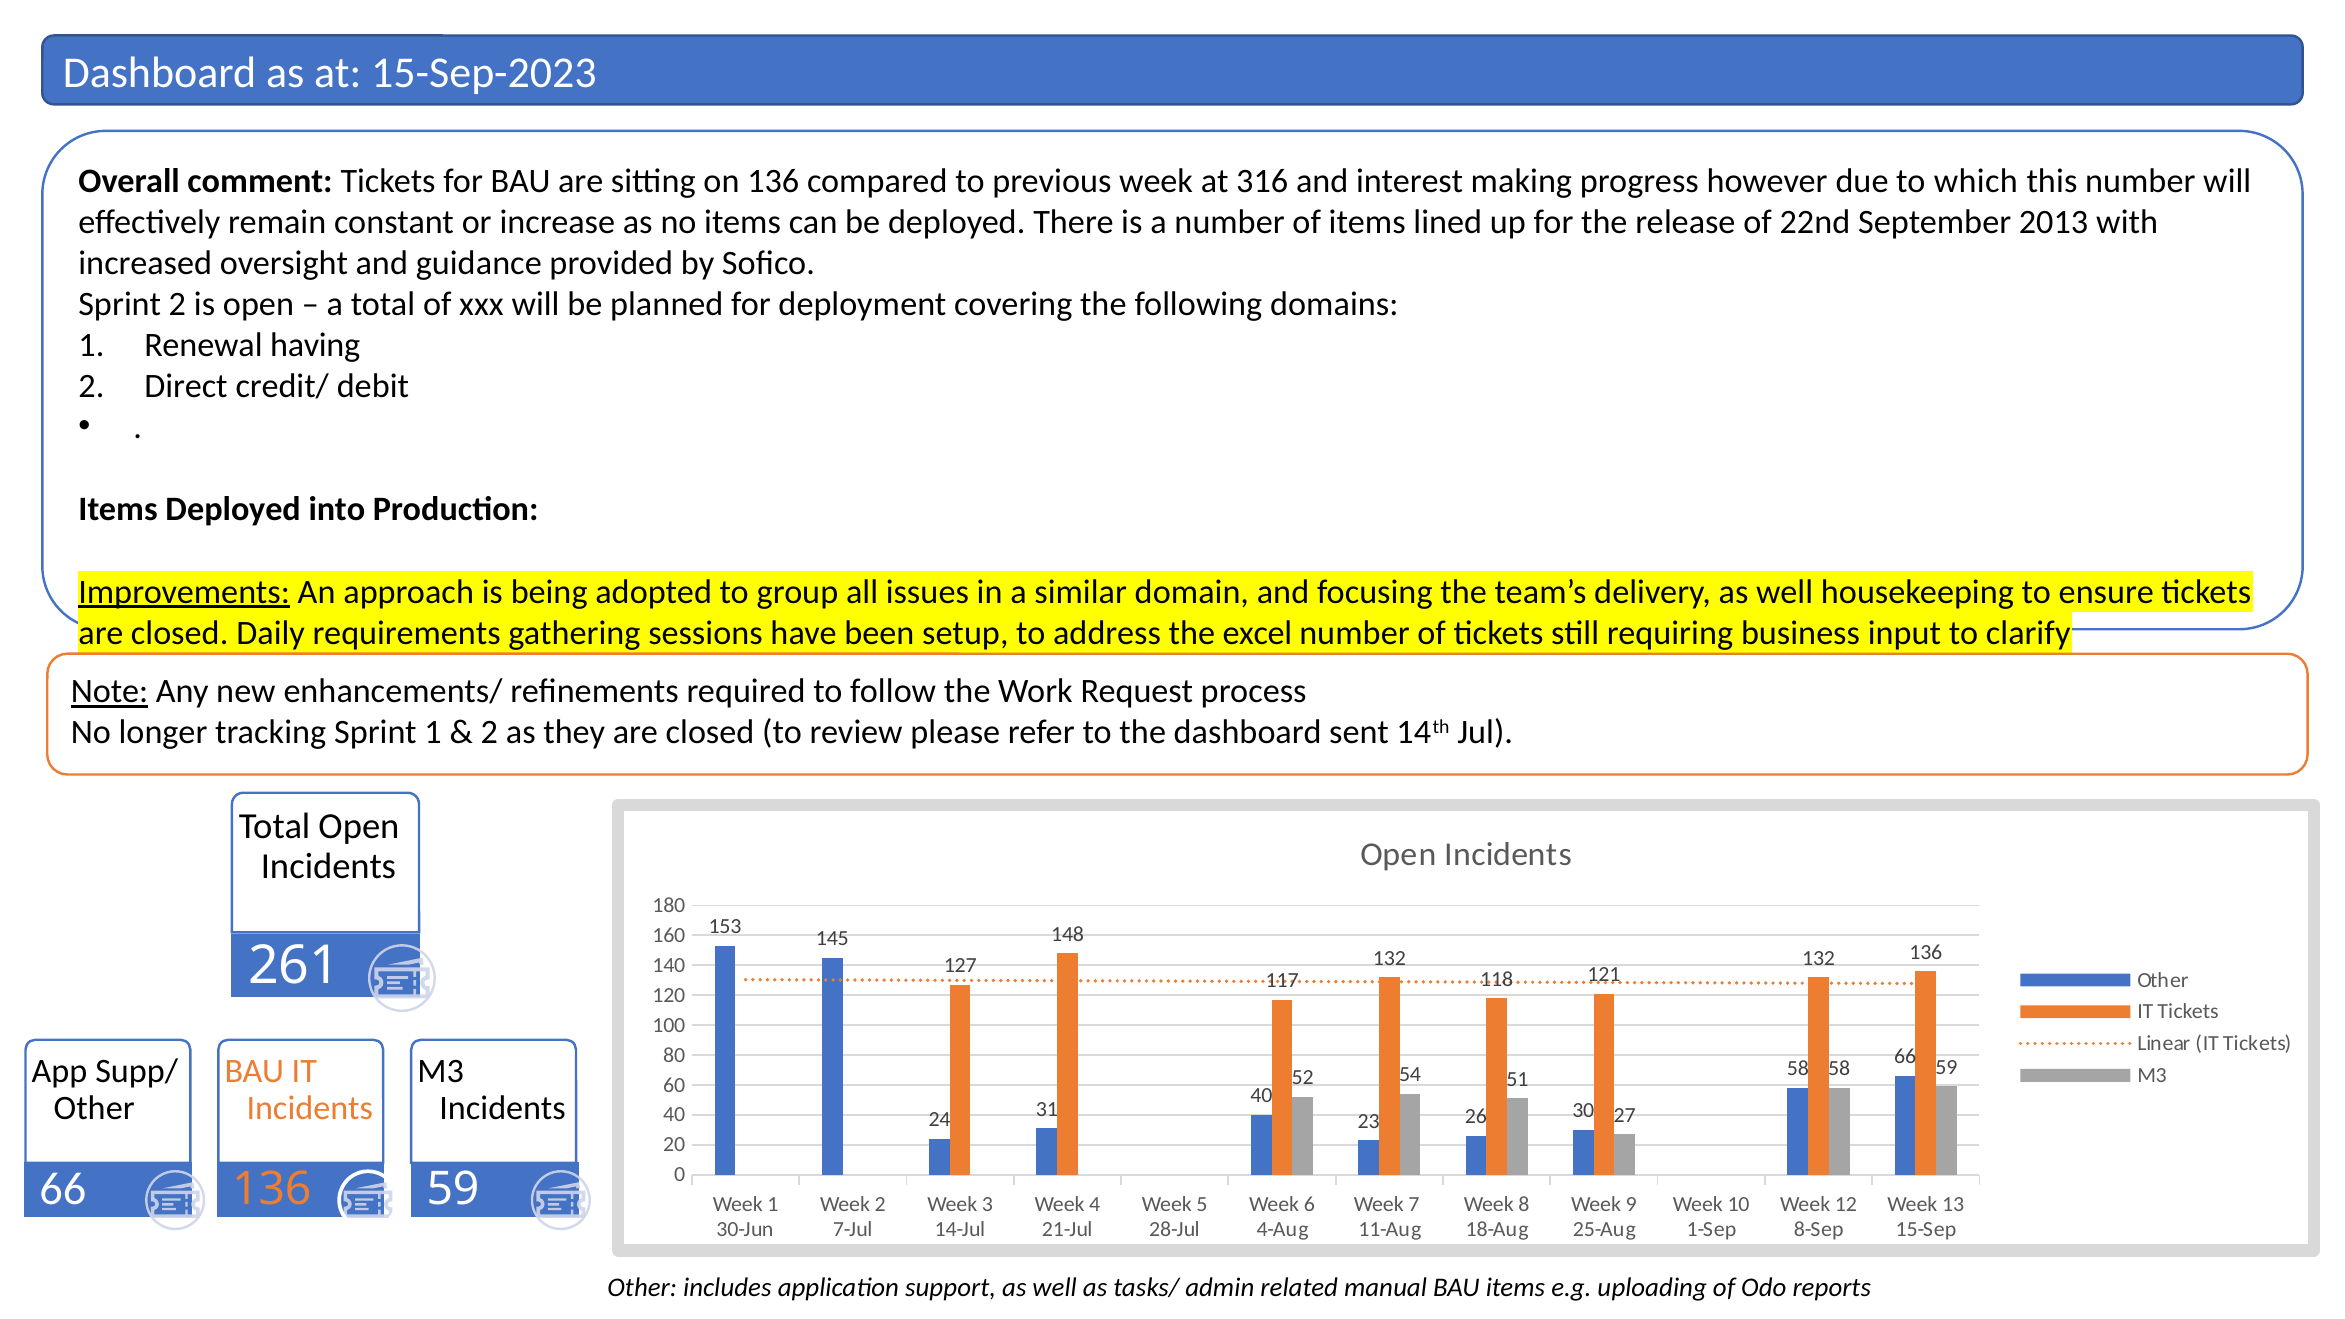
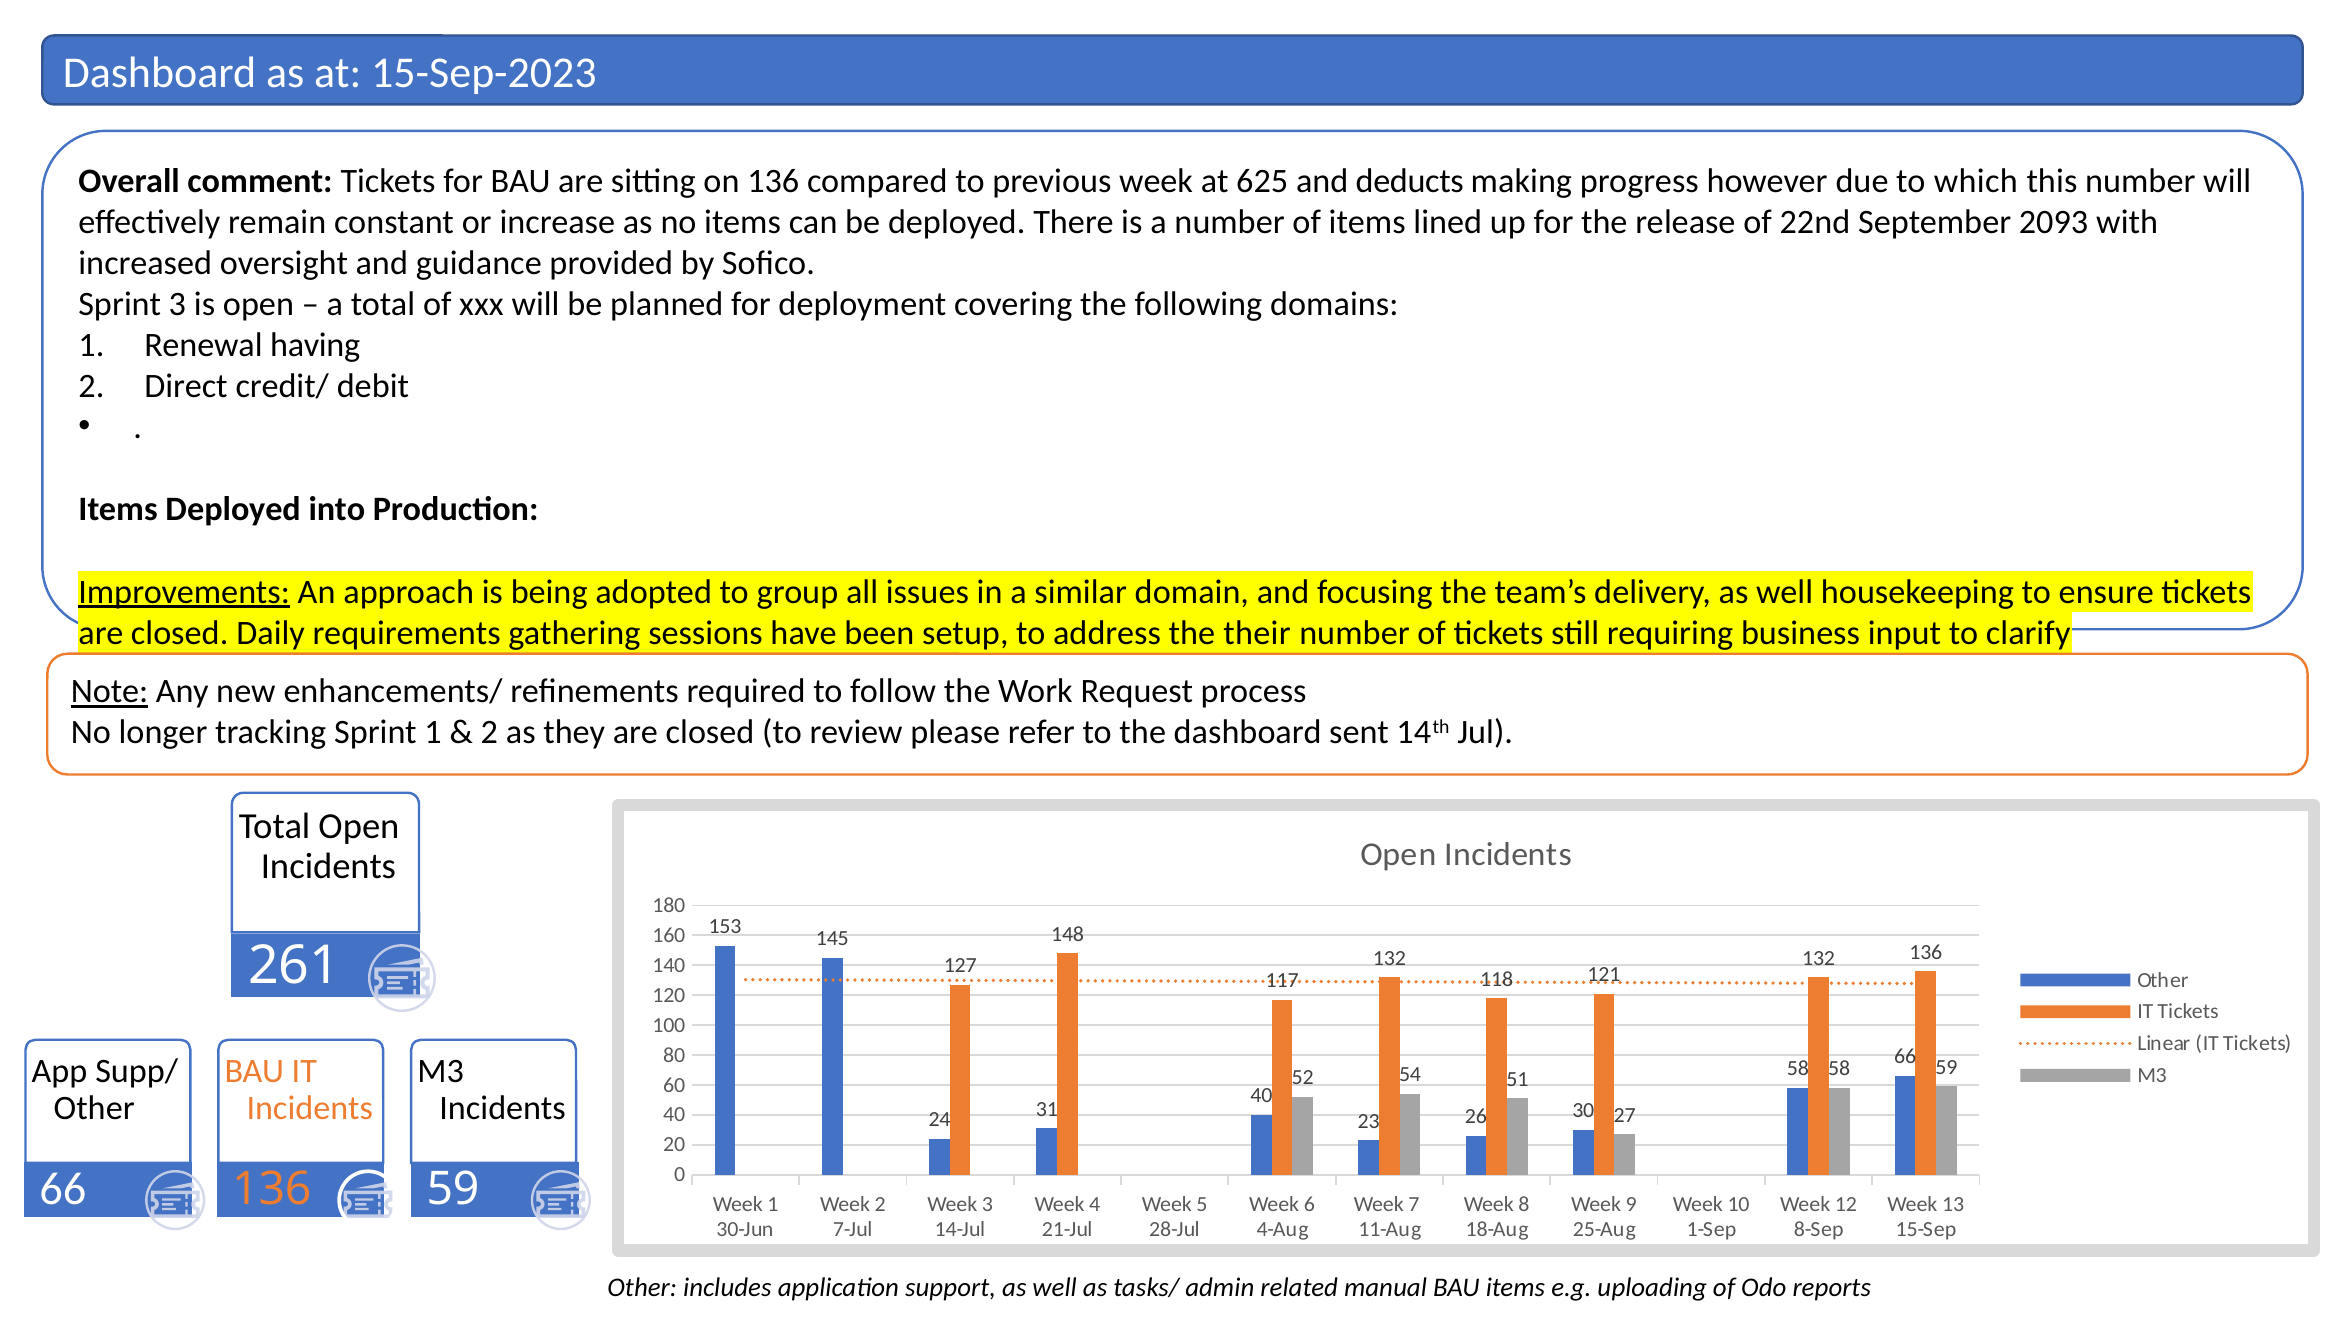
316: 316 -> 625 (1262, 181)
interest: interest -> deducts (1410, 181)
2013: 2013 -> 2093 (2054, 222)
Sprint 2: 2 -> 3 (177, 304)
excel: excel -> their (1257, 633)
